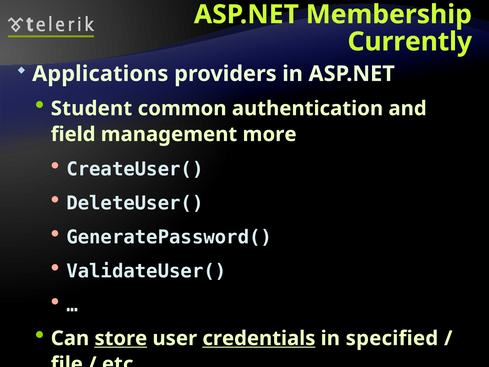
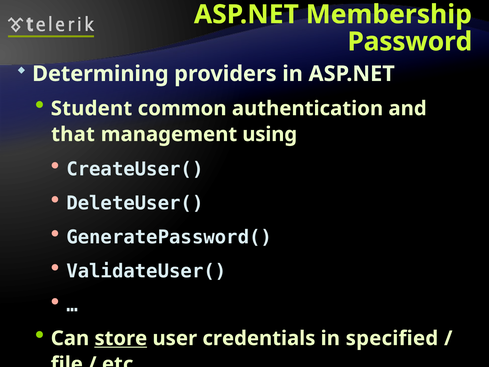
Currently: Currently -> Password (410, 42)
Applications: Applications -> Determining (100, 74)
field: field -> that (73, 134)
more: more -> using (270, 134)
credentials underline: present -> none (259, 338)
